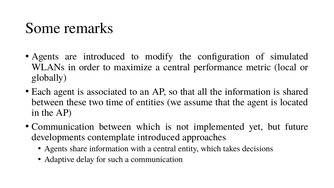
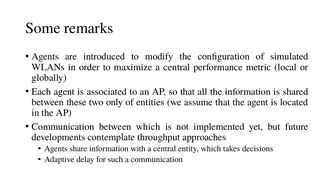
time: time -> only (115, 102)
contemplate introduced: introduced -> throughput (159, 137)
